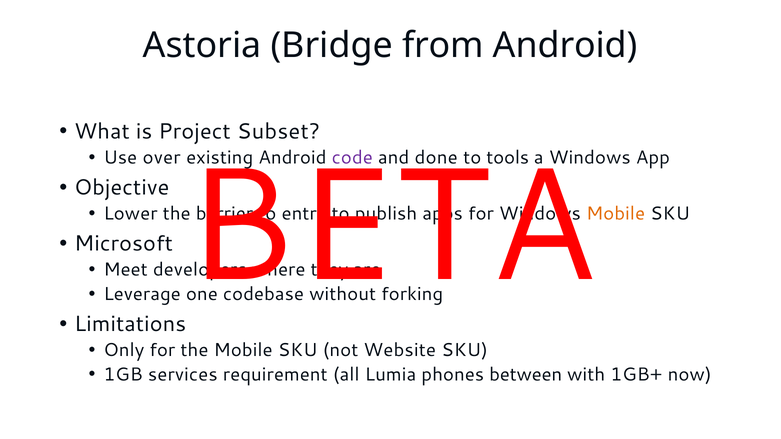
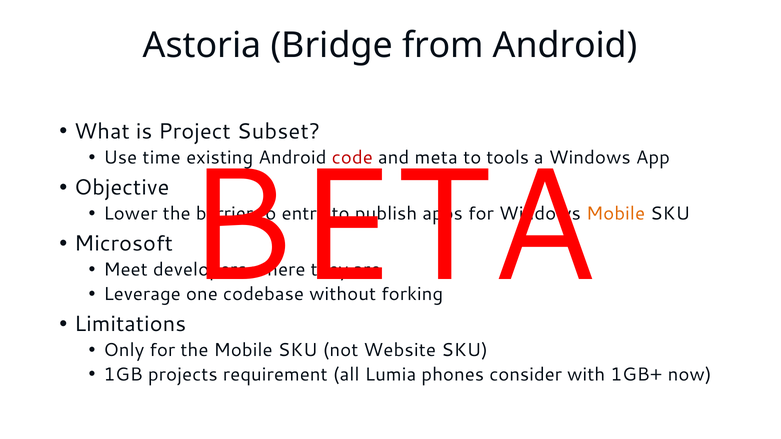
over: over -> time (162, 158)
code colour: purple -> red (352, 158)
done: done -> meta (436, 158)
services: services -> projects (183, 375)
between: between -> consider (526, 375)
